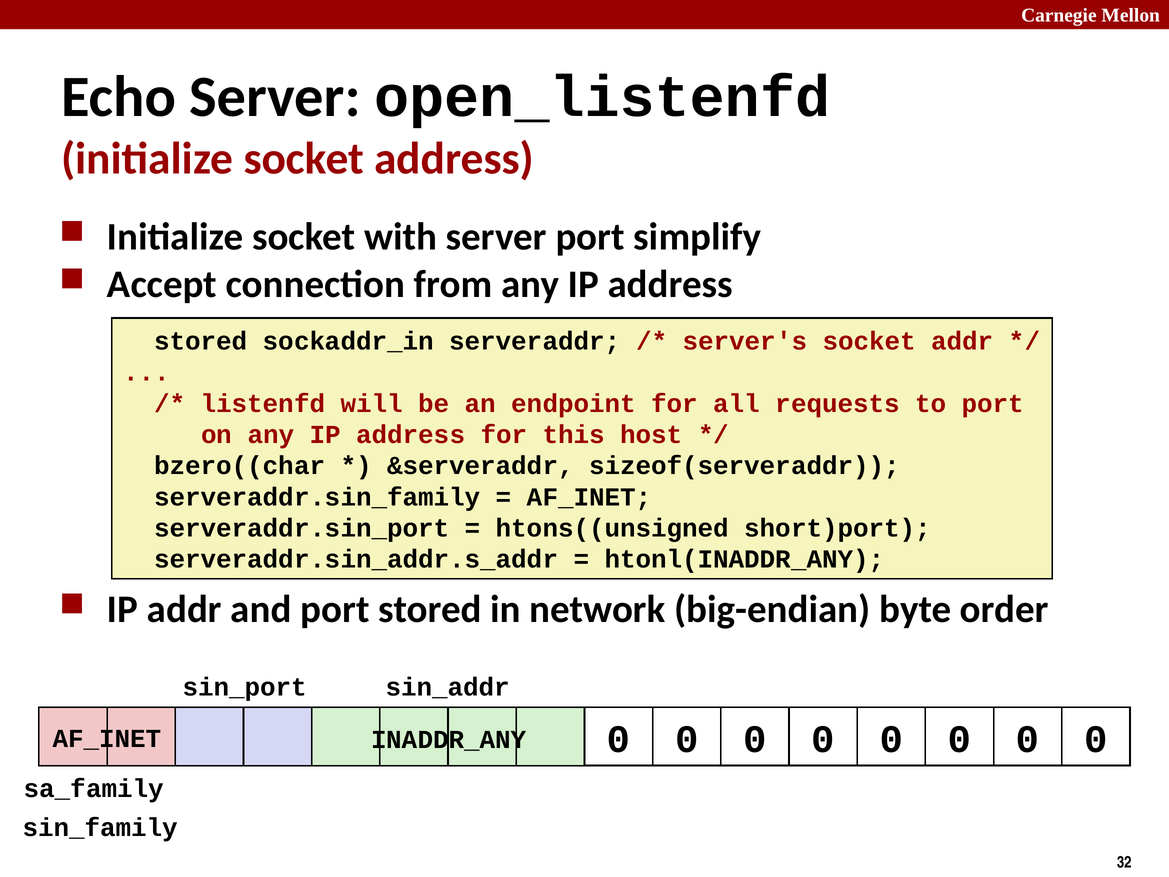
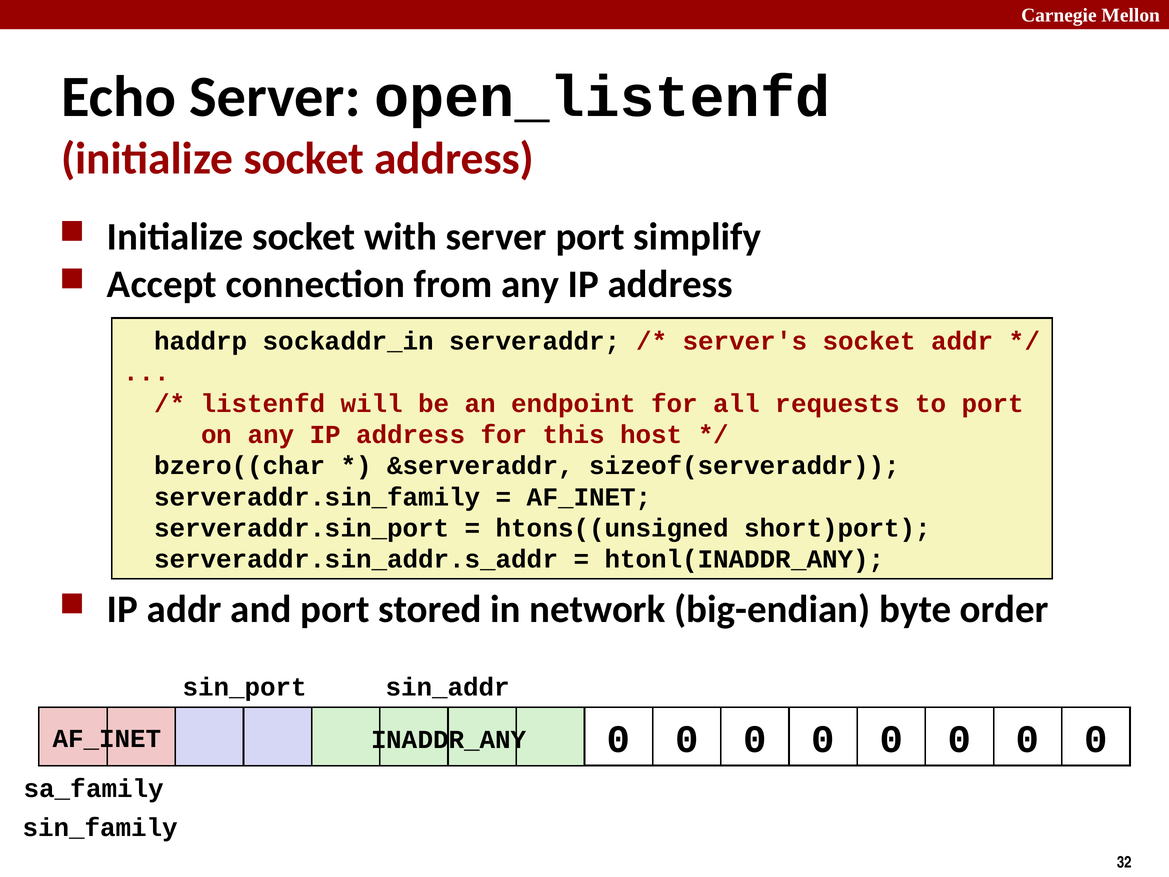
stored: stored -> haddrp (201, 341)
